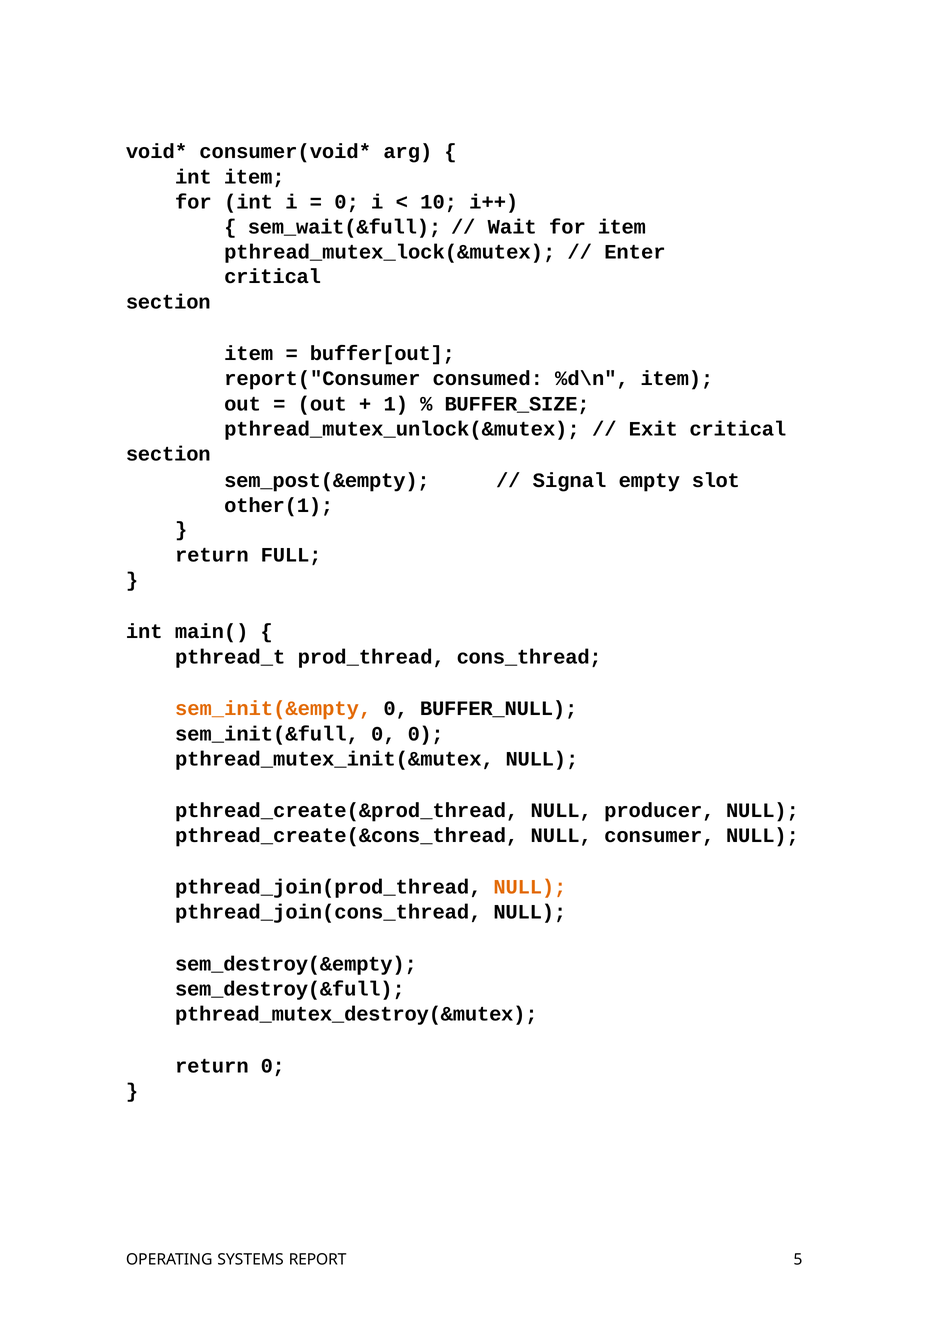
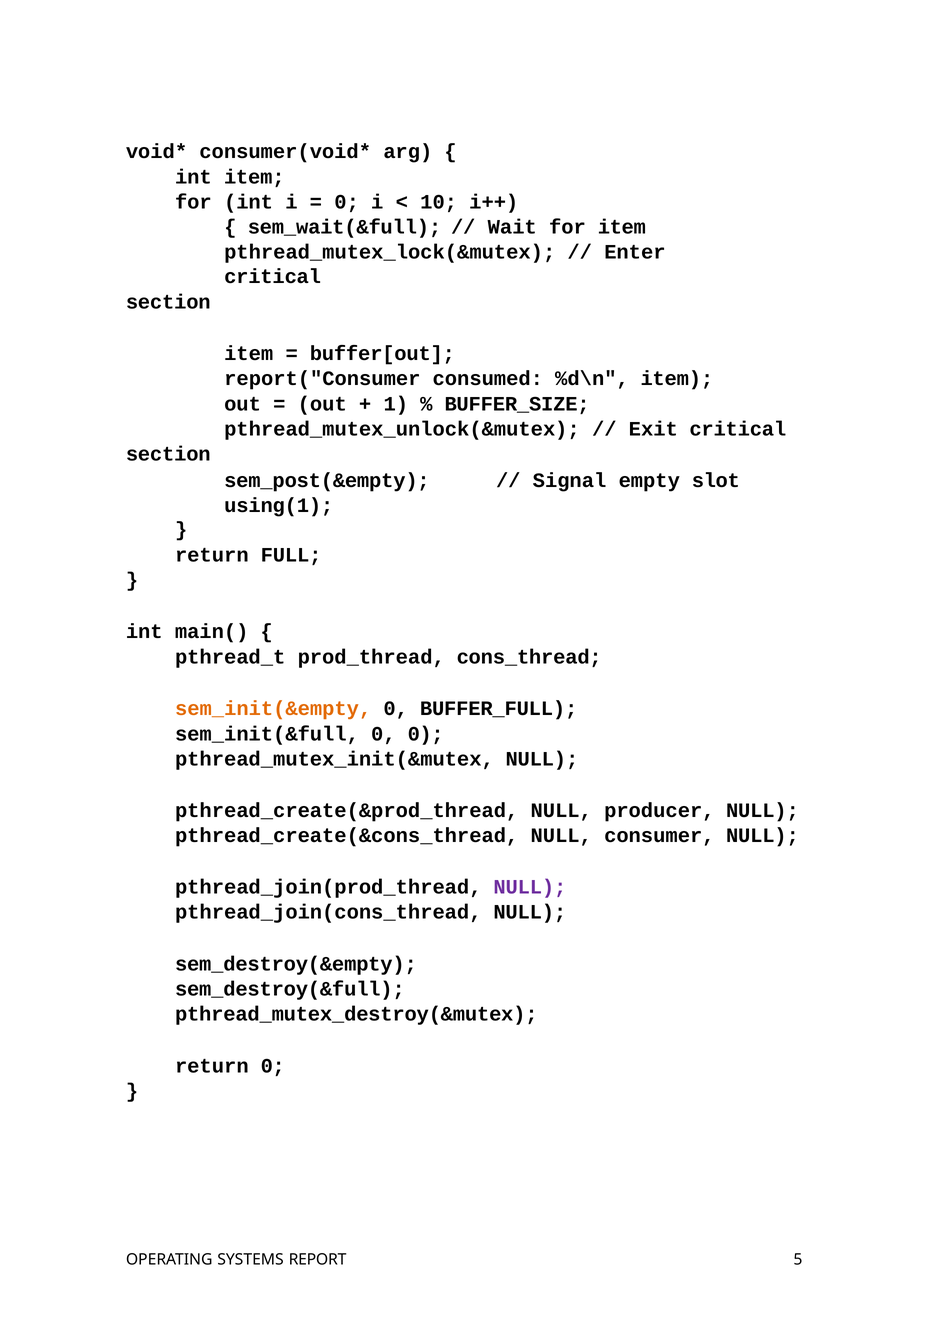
other(1: other(1 -> using(1 (279, 506)
BUFFER_NULL: BUFFER_NULL -> BUFFER_FULL (499, 709)
NULL colour: orange -> purple (530, 888)
